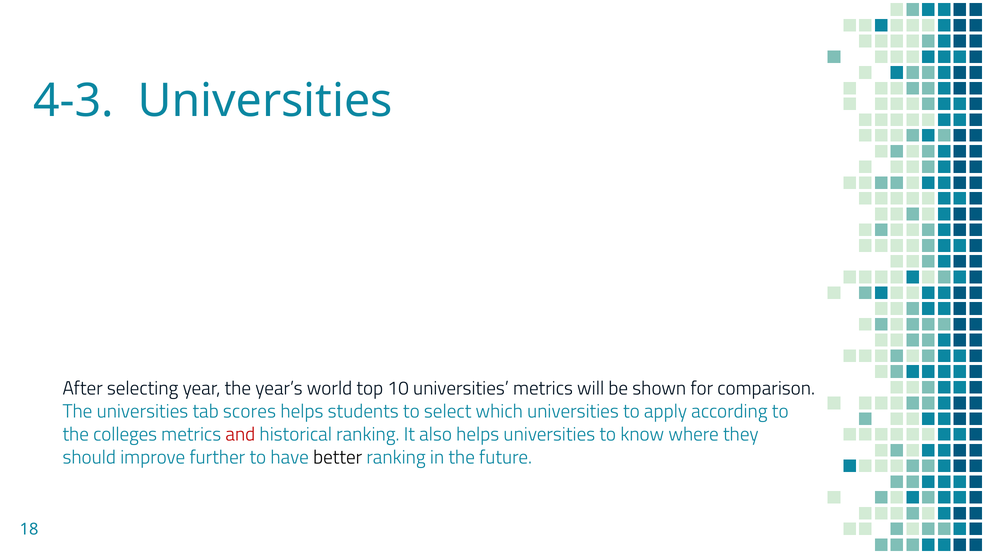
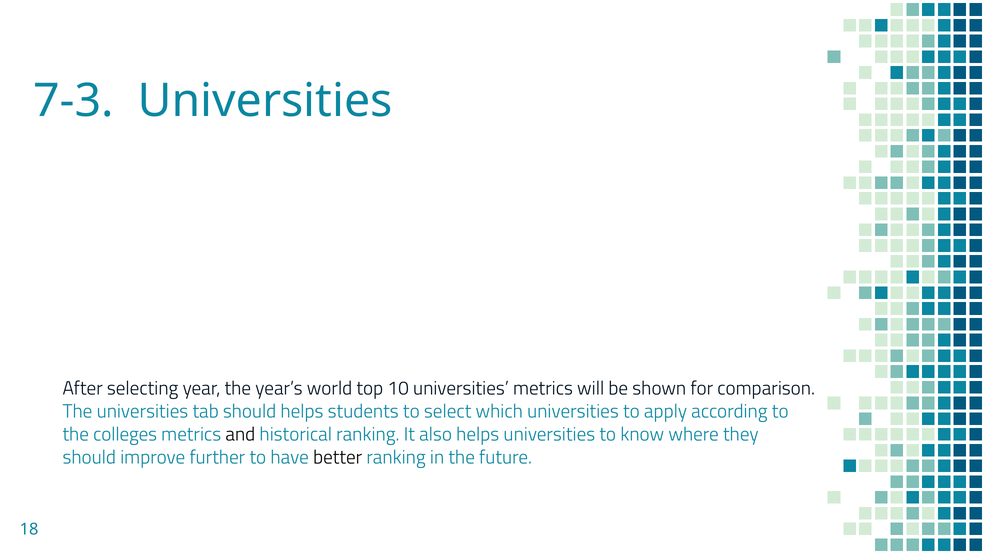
4-3: 4-3 -> 7-3 (73, 101)
tab scores: scores -> should (250, 411)
and colour: red -> black (240, 434)
